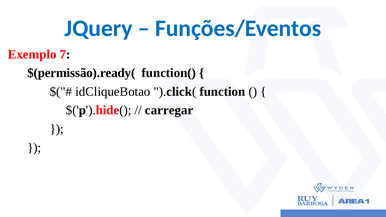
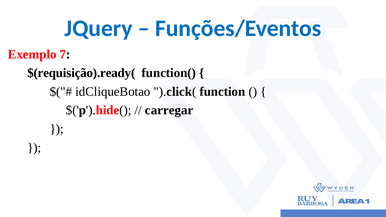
$(permissão).ready(: $(permissão).ready( -> $(requisição).ready( (81, 73)
